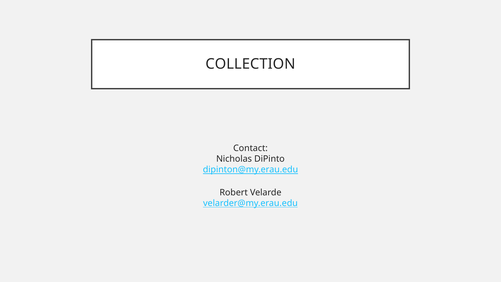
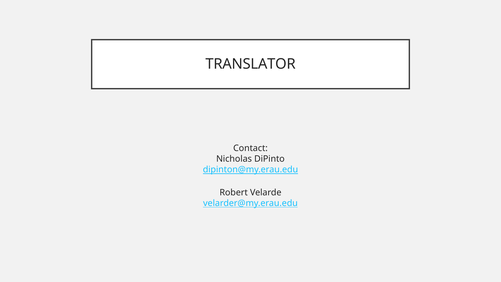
COLLECTION: COLLECTION -> TRANSLATOR (251, 64)
